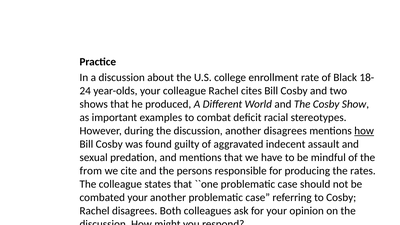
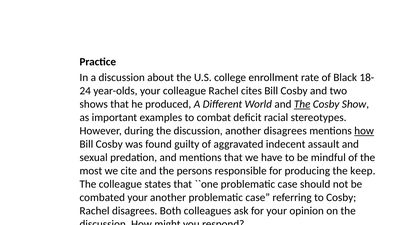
The underline: none -> present (302, 104)
from: from -> most (91, 171)
rates: rates -> keep (363, 171)
